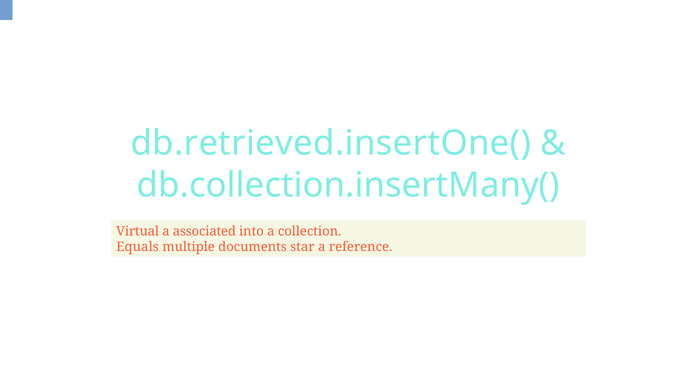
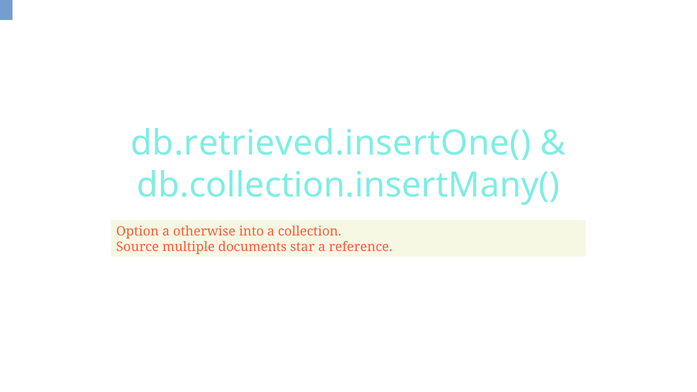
Virtual: Virtual -> Option (138, 231)
associated: associated -> otherwise (204, 231)
Equals: Equals -> Source (138, 247)
